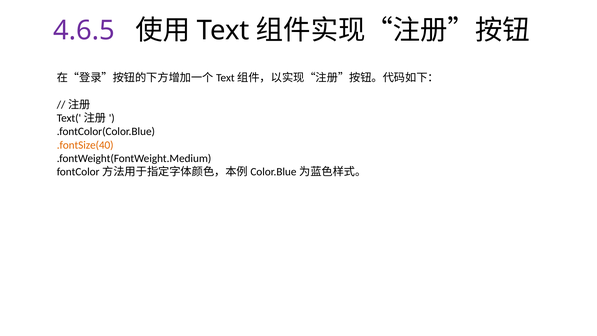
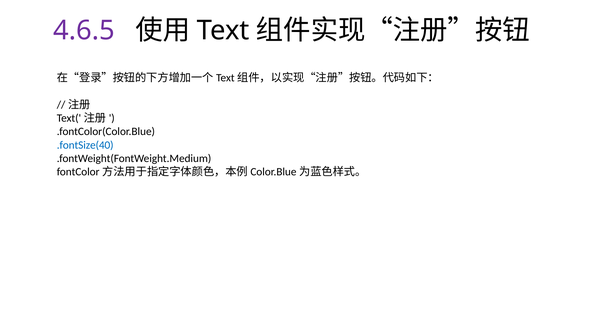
.fontSize(40 colour: orange -> blue (85, 145)
